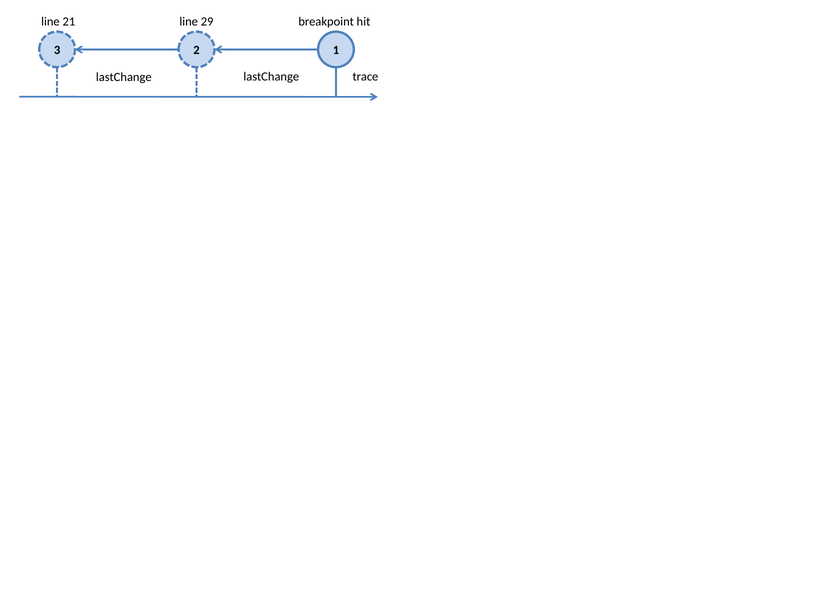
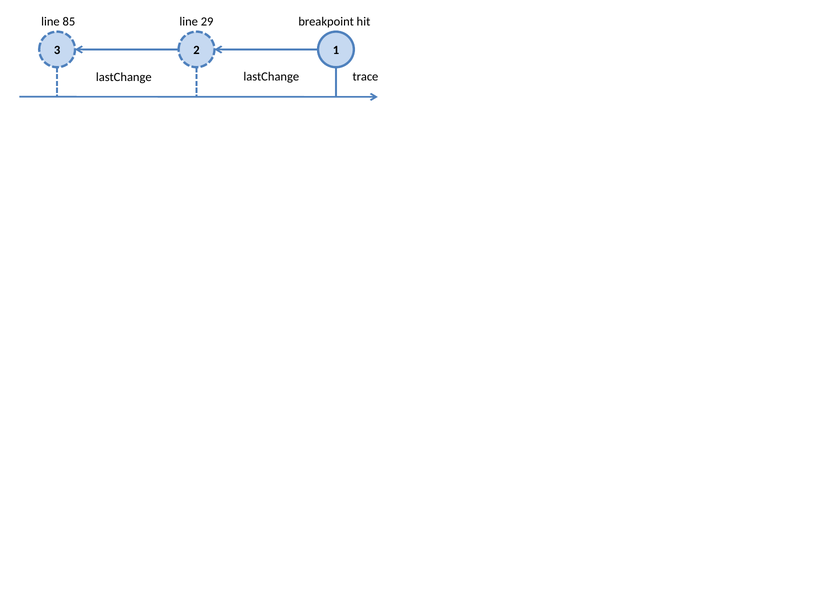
21: 21 -> 85 (69, 22)
